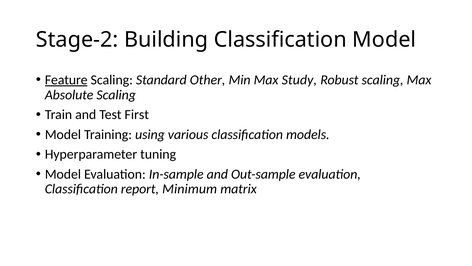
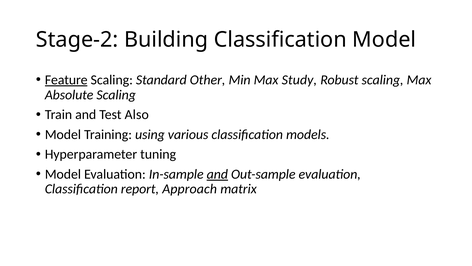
First: First -> Also (137, 114)
and underline: none -> present (217, 174)
Minimum: Minimum -> Approach (190, 189)
